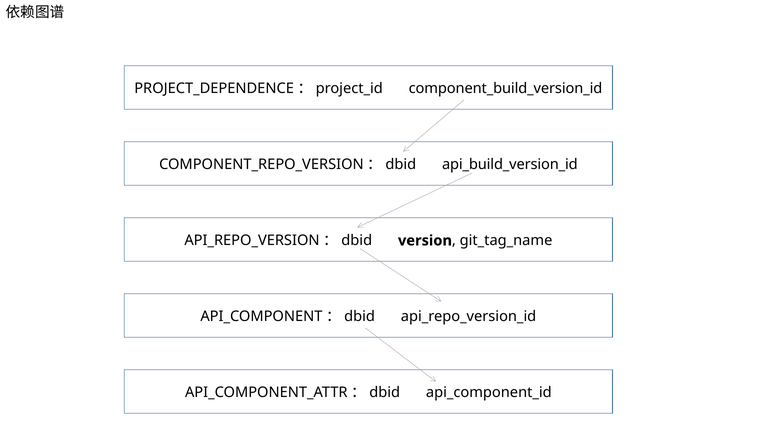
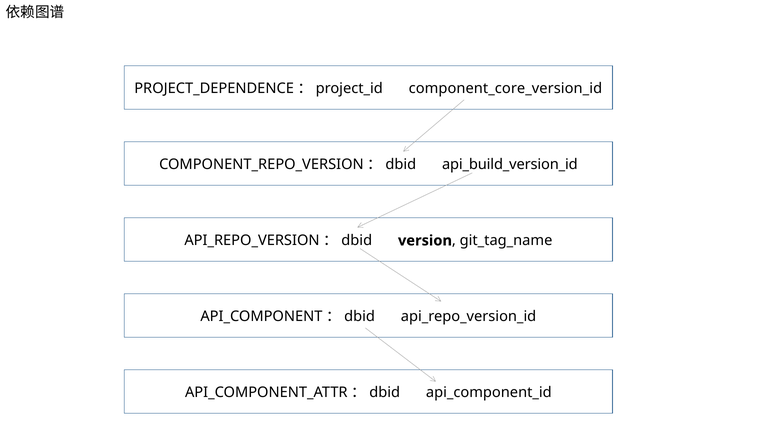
component_build_version_id: component_build_version_id -> component_core_version_id (505, 89)
